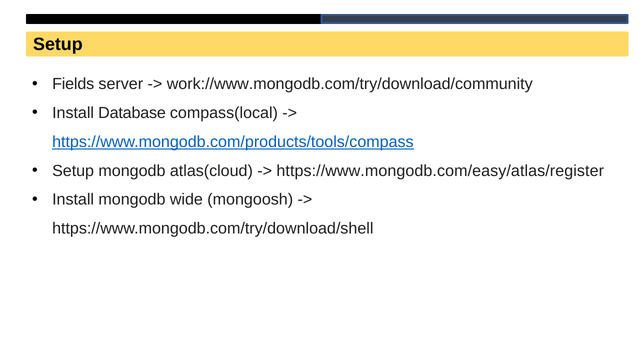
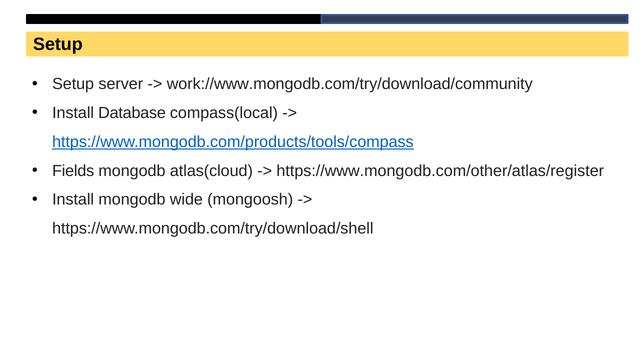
Fields: Fields -> Setup (73, 84)
Setup: Setup -> Fields (73, 171)
https://www.mongodb.com/easy/atlas/register: https://www.mongodb.com/easy/atlas/register -> https://www.mongodb.com/other/atlas/register (440, 171)
